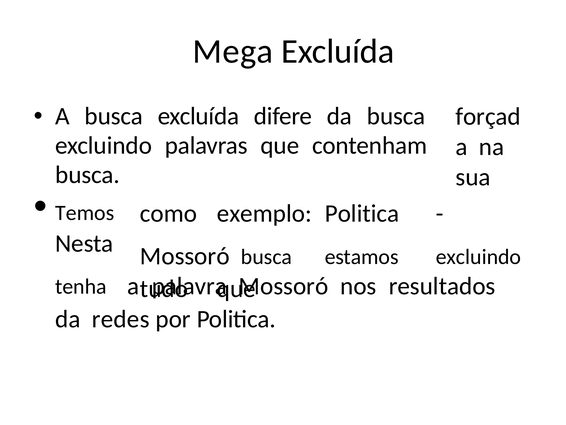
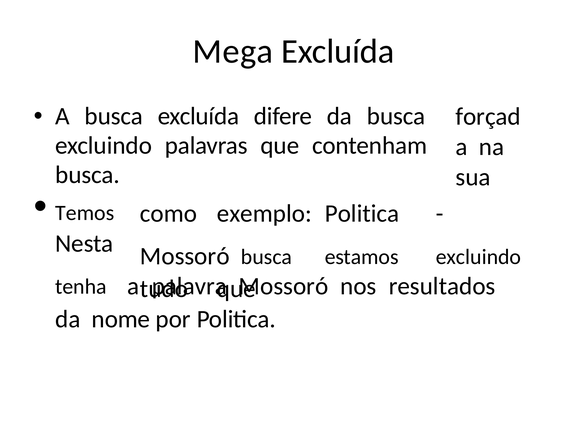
redes: redes -> nome (121, 319)
